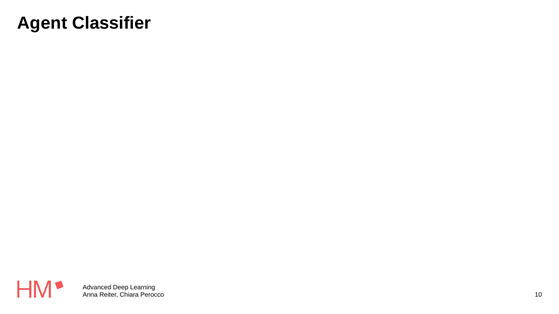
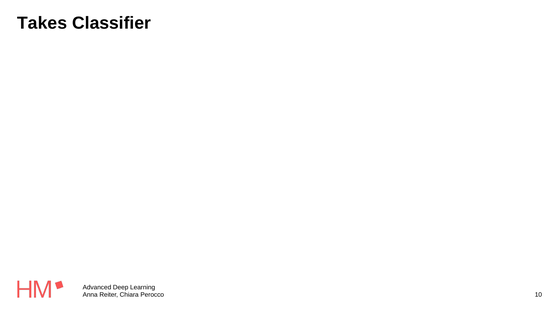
Agent: Agent -> Takes (42, 23)
